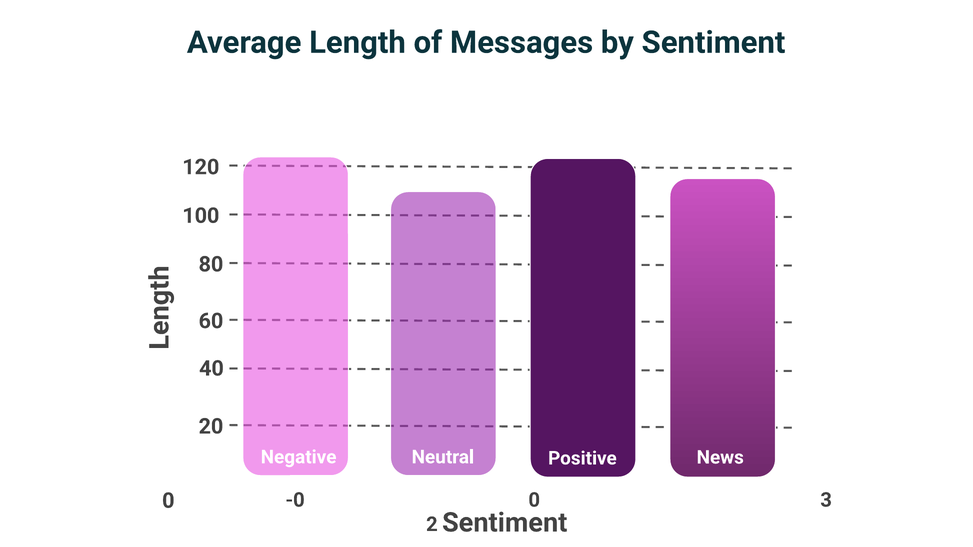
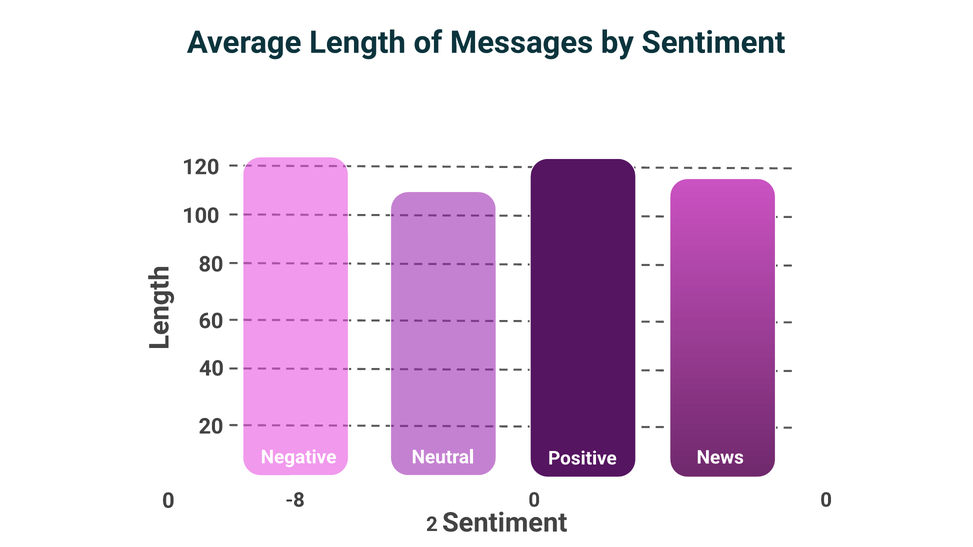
-0: -0 -> -8 (295, 500)
0 3: 3 -> 0 (826, 500)
